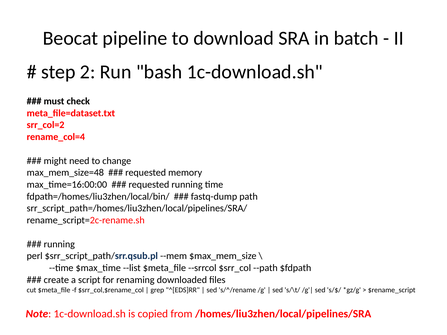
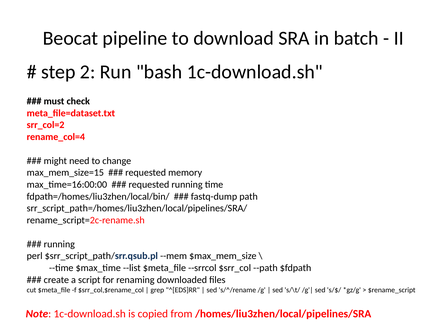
max_mem_size=48: max_mem_size=48 -> max_mem_size=15 (65, 173)
